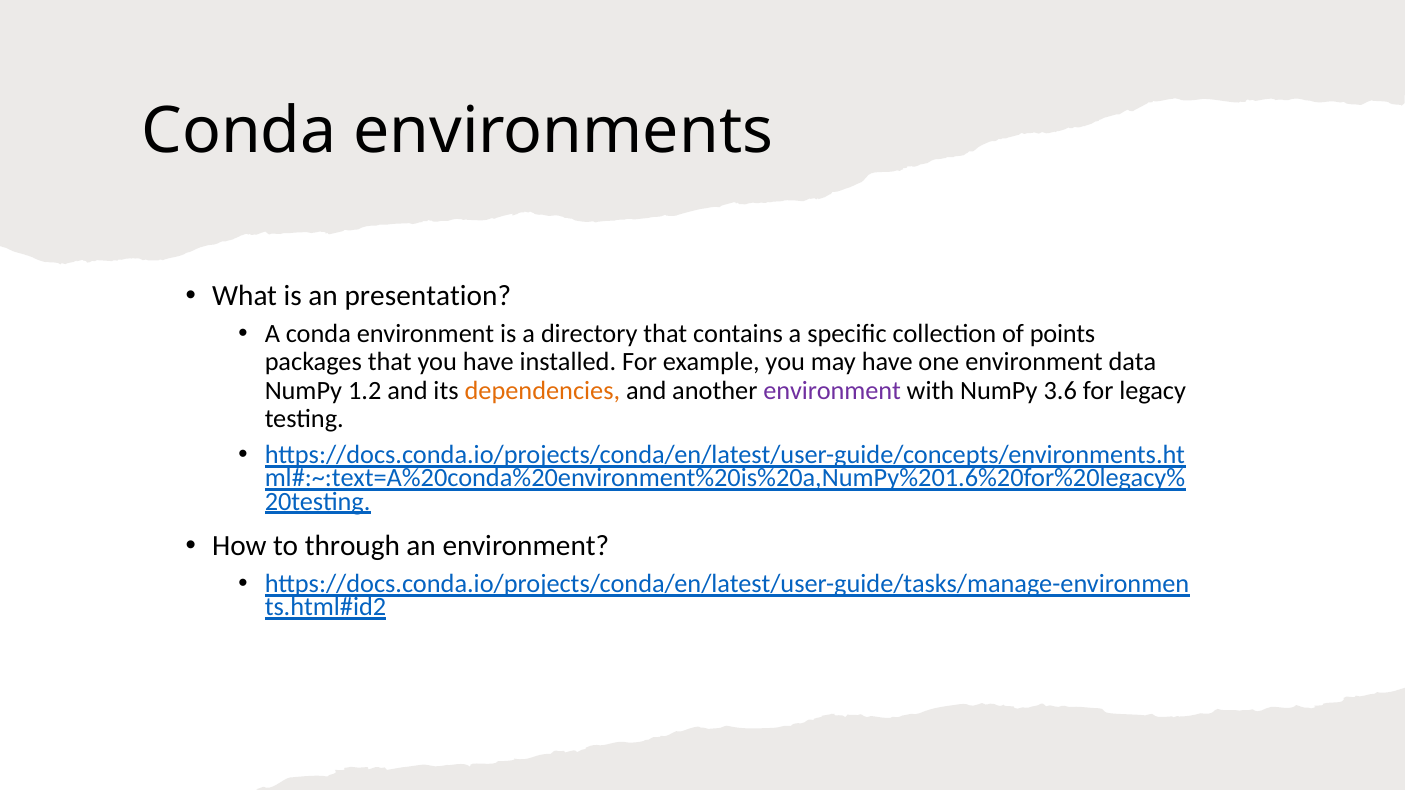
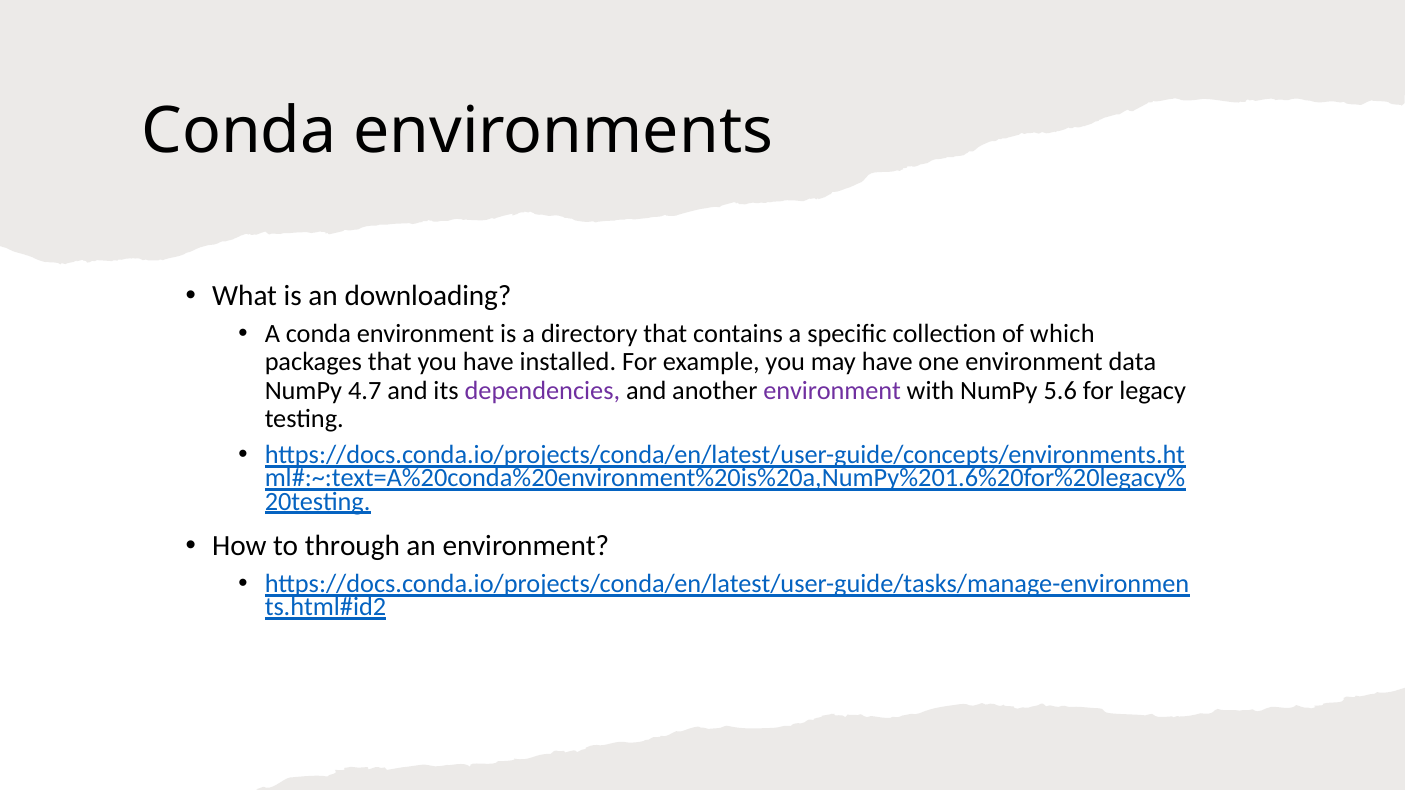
presentation: presentation -> downloading (428, 296)
points: points -> which (1062, 334)
1.2: 1.2 -> 4.7 (365, 391)
dependencies colour: orange -> purple (542, 391)
3.6: 3.6 -> 5.6 (1060, 391)
